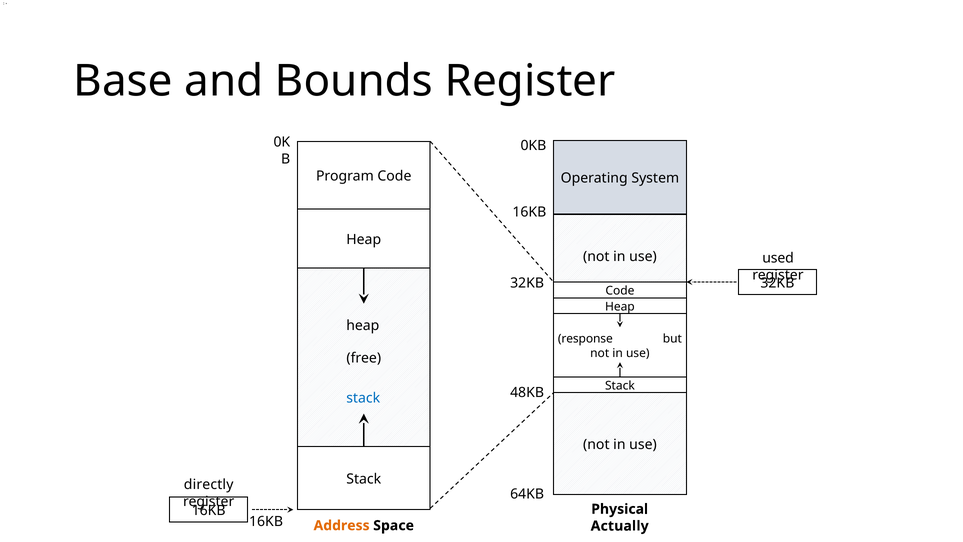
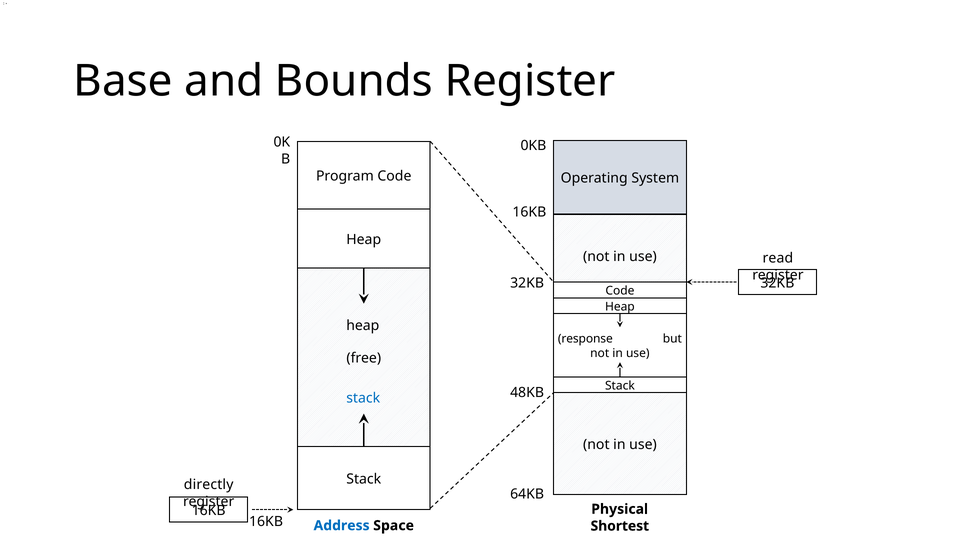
used: used -> read (778, 258)
Address colour: orange -> blue (342, 525)
Actually: Actually -> Shortest (620, 526)
